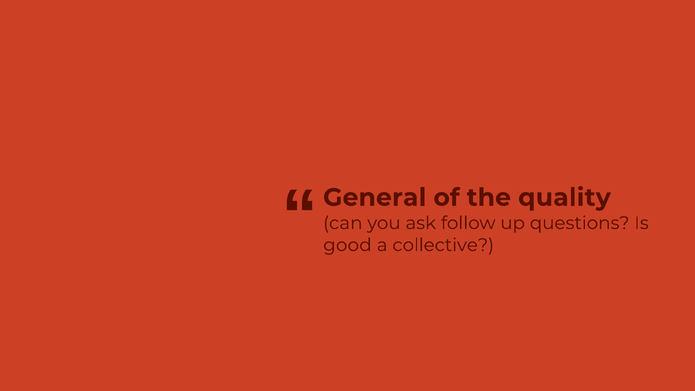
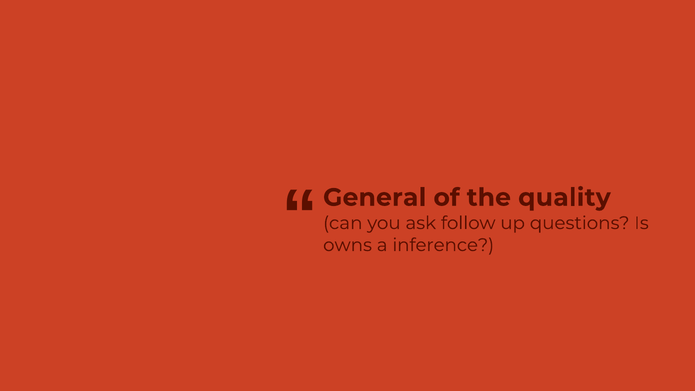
good: good -> owns (348, 245)
collective: collective -> inference (443, 245)
